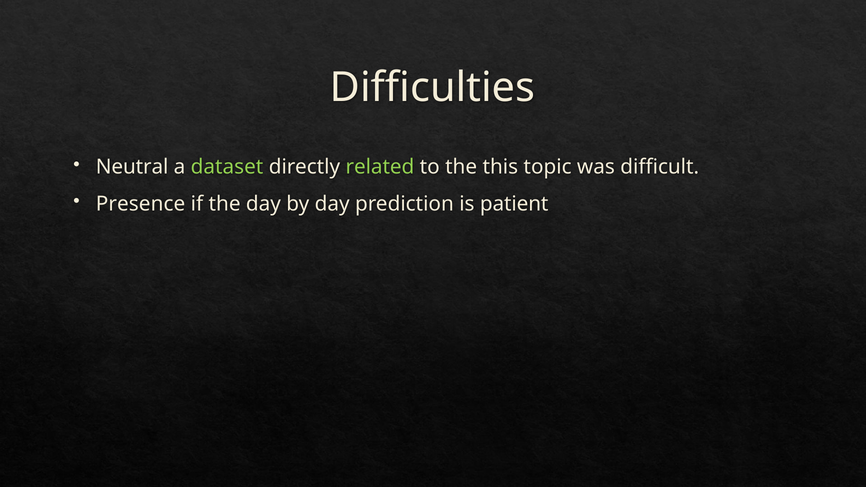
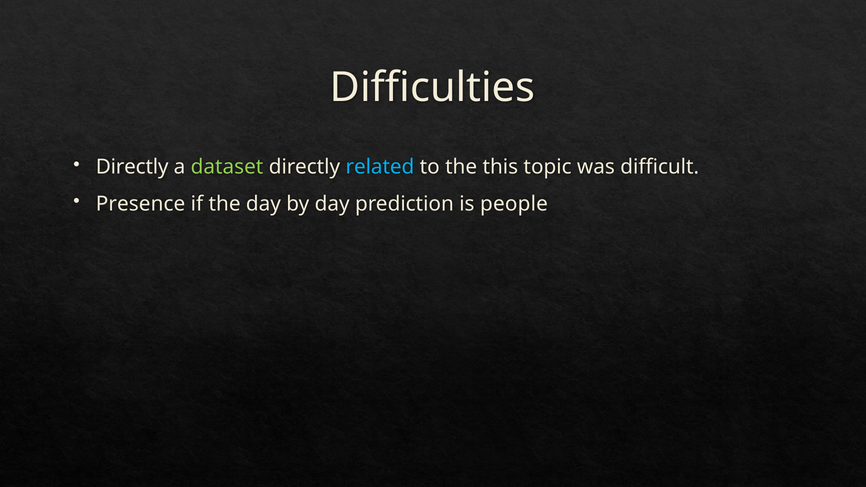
Neutral: Neutral -> Directly (132, 167)
related colour: light green -> light blue (380, 167)
patient: patient -> people (514, 204)
